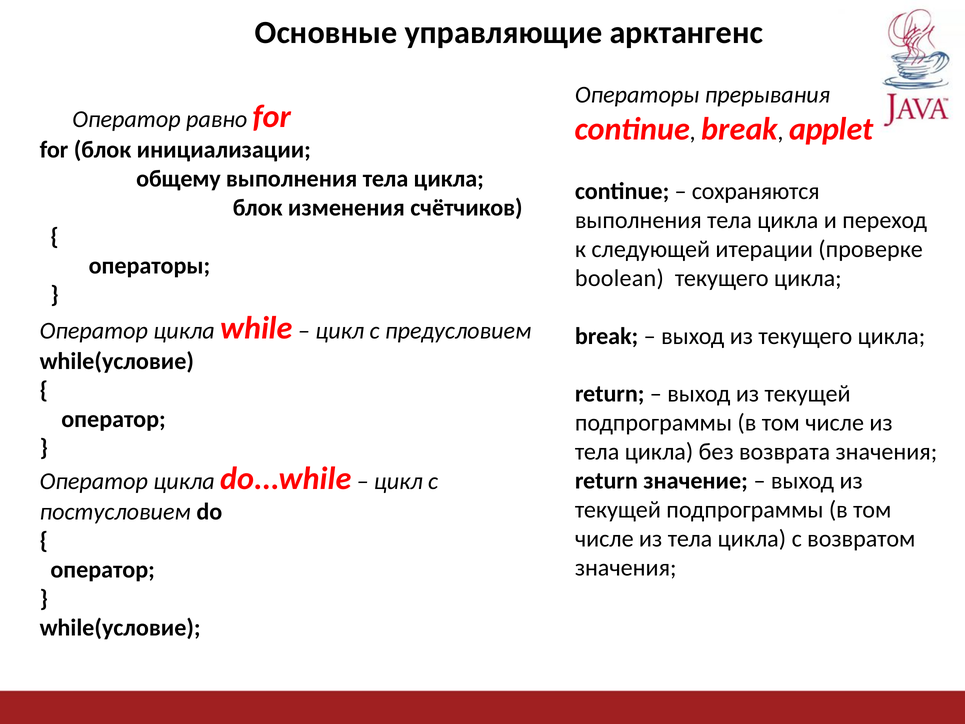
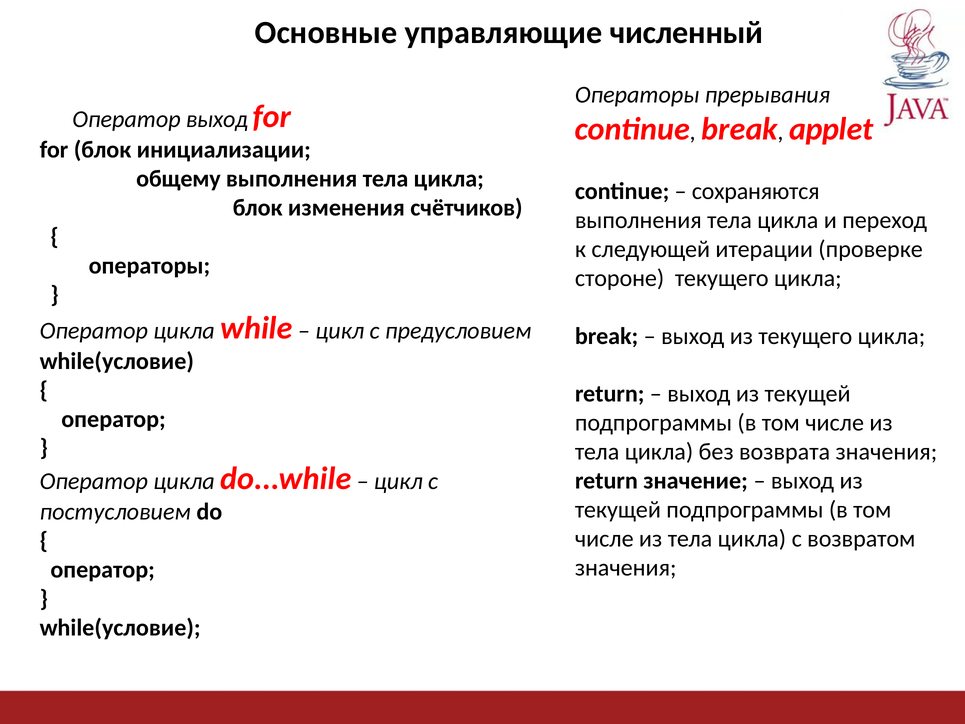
арктангенс: арктангенс -> численный (686, 32)
Оператор равно: равно -> выход (217, 119)
boolean: boolean -> стороне (620, 278)
